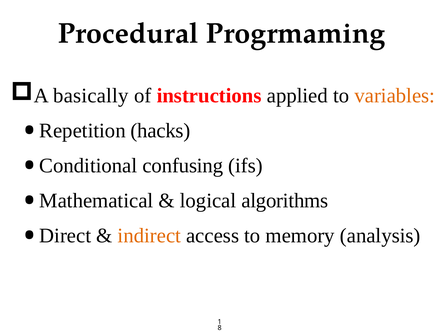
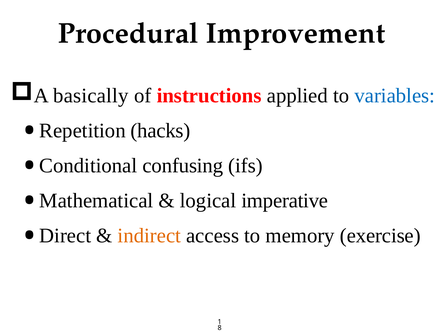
Progrmaming: Progrmaming -> Improvement (296, 33)
variables colour: orange -> blue (395, 96)
algorithms: algorithms -> imperative (285, 201)
analysis: analysis -> exercise (380, 236)
